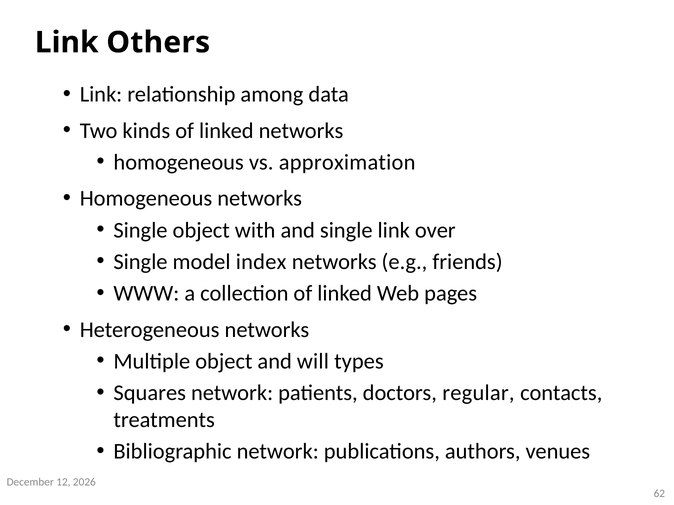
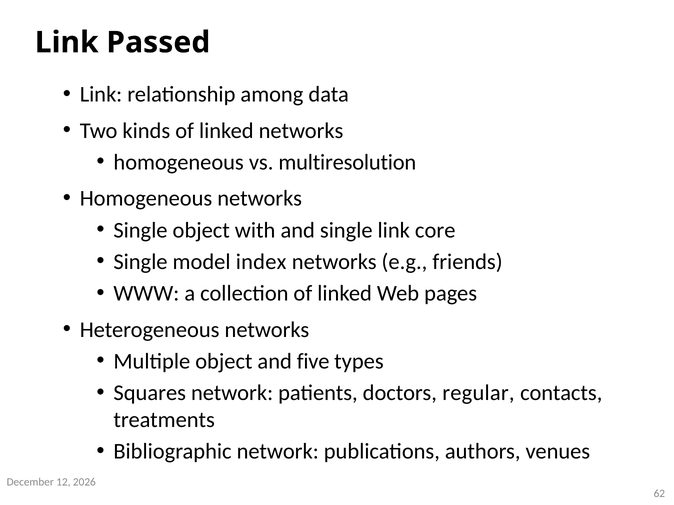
Others: Others -> Passed (158, 42)
approximation: approximation -> multiresolution (347, 162)
over: over -> core (435, 230)
will: will -> five (313, 362)
